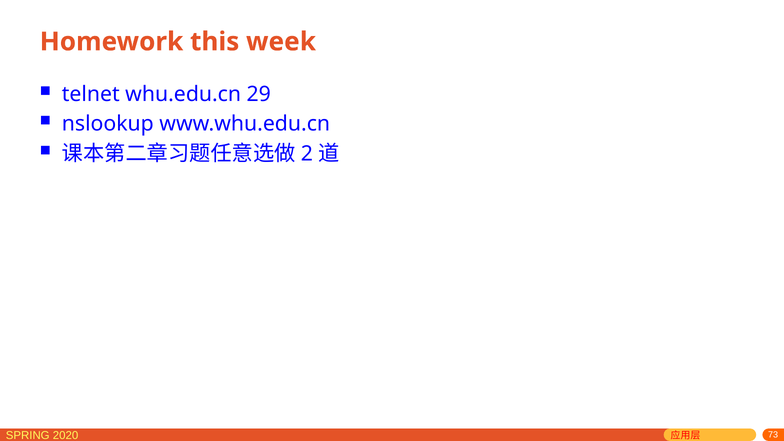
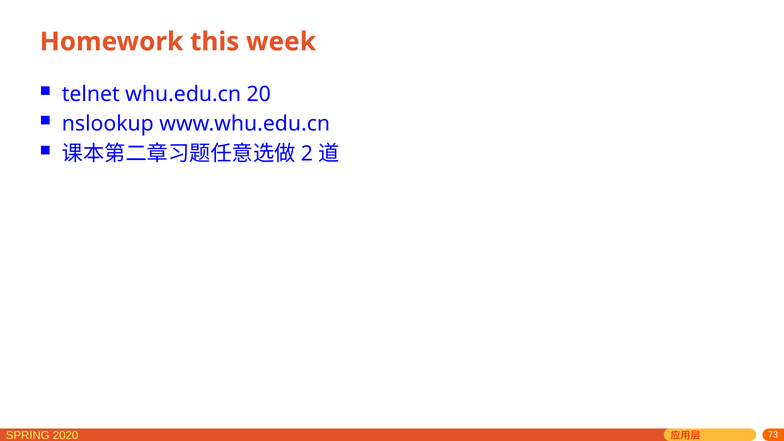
29: 29 -> 20 (259, 94)
